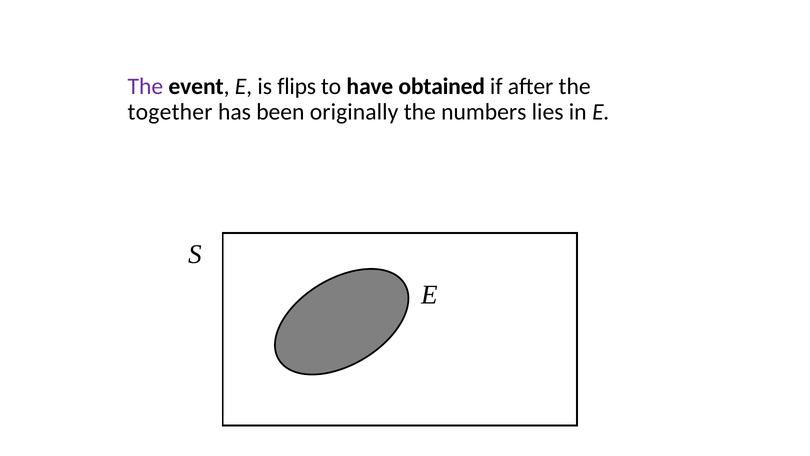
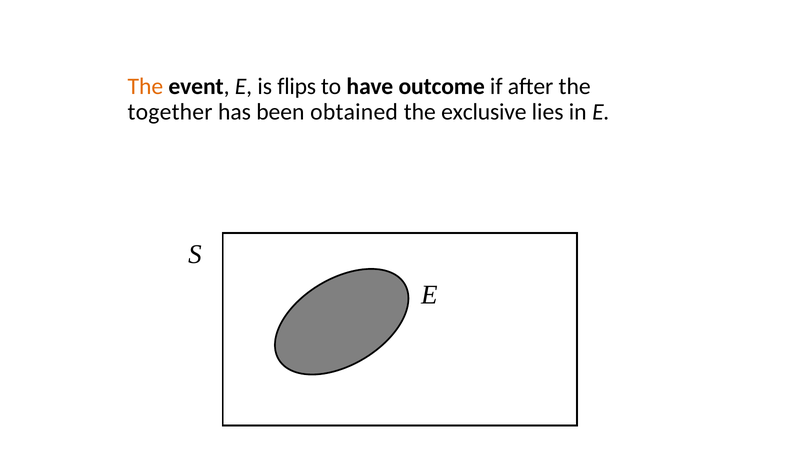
The colour: purple -> orange (145, 87)
obtained: obtained -> outcome (442, 87)
originally: originally -> obtained (354, 112)
numbers: numbers -> exclusive (484, 112)
